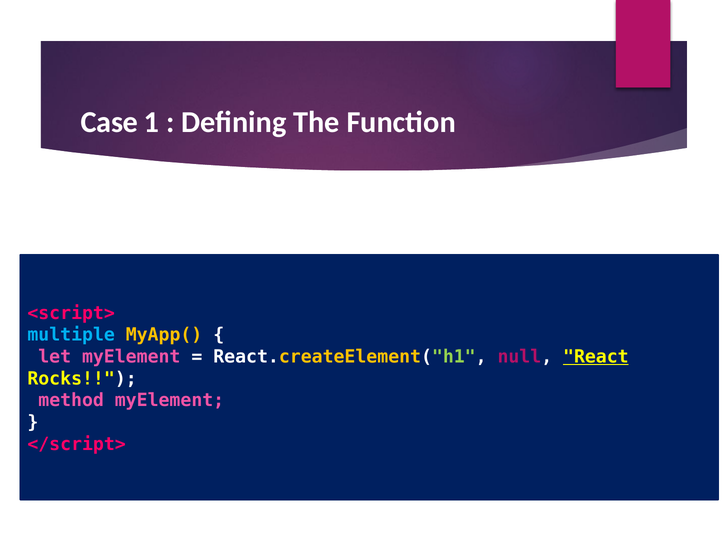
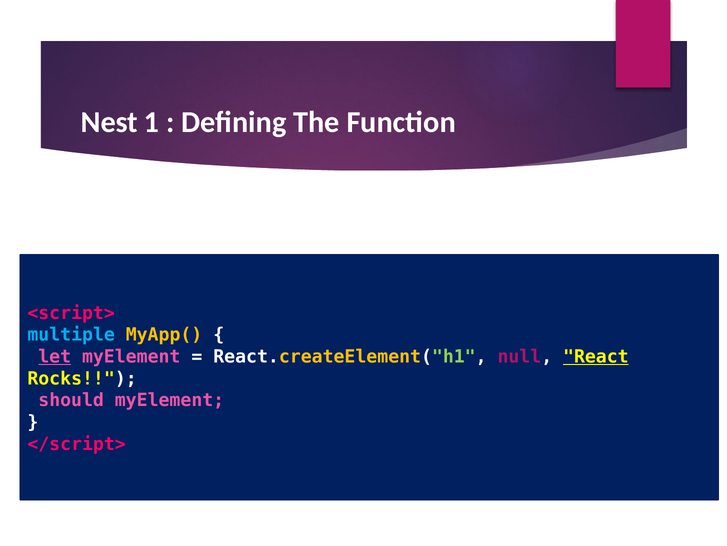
Case: Case -> Nest (109, 122)
let underline: none -> present (55, 356)
method: method -> should (71, 400)
